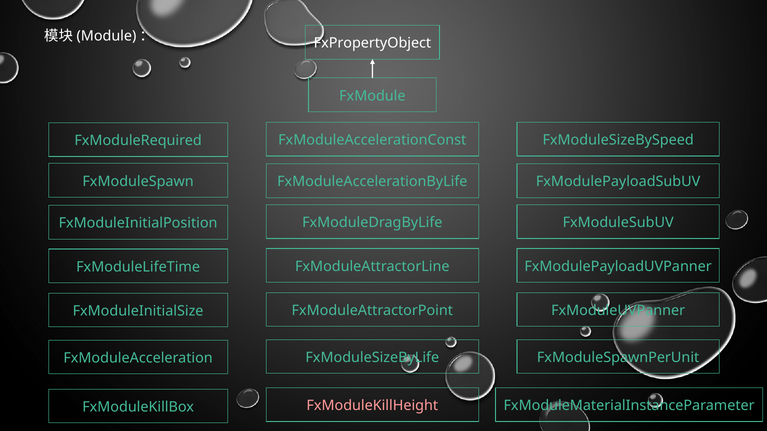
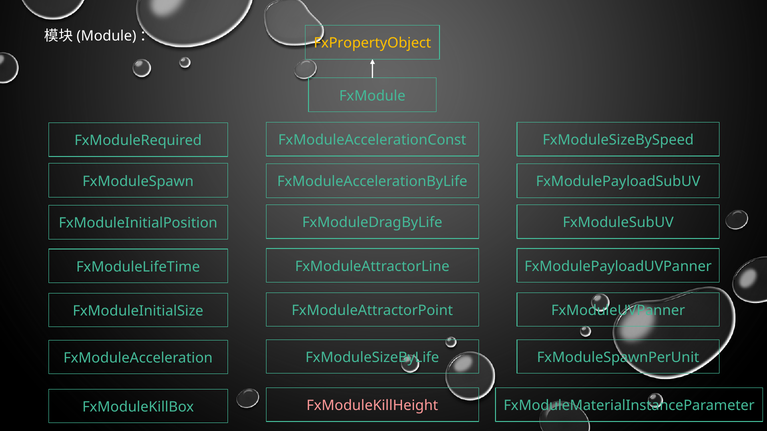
FxPropertyObject colour: white -> yellow (372, 43)
